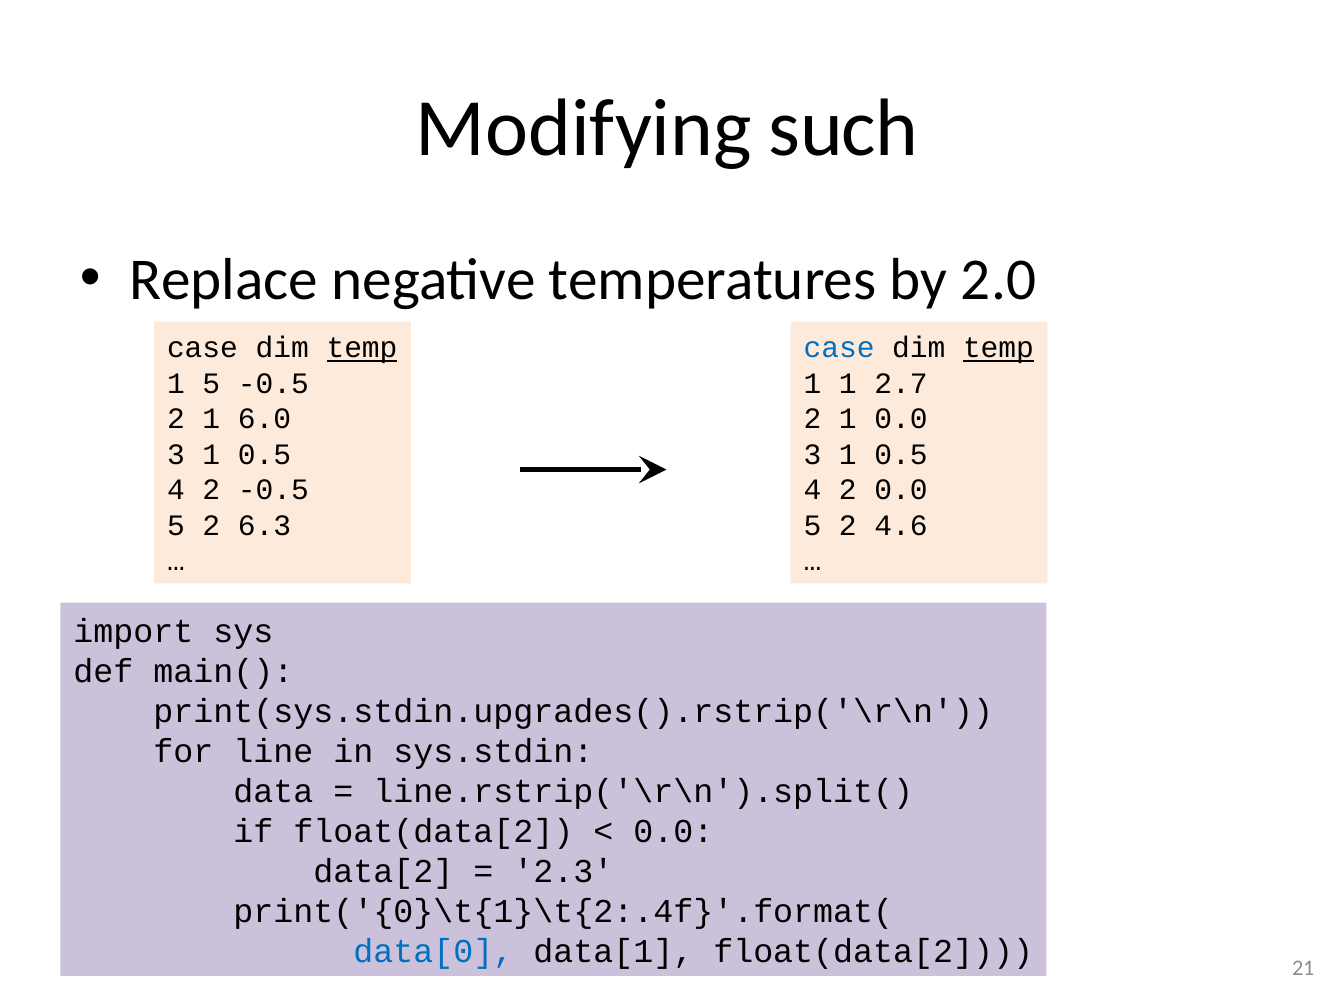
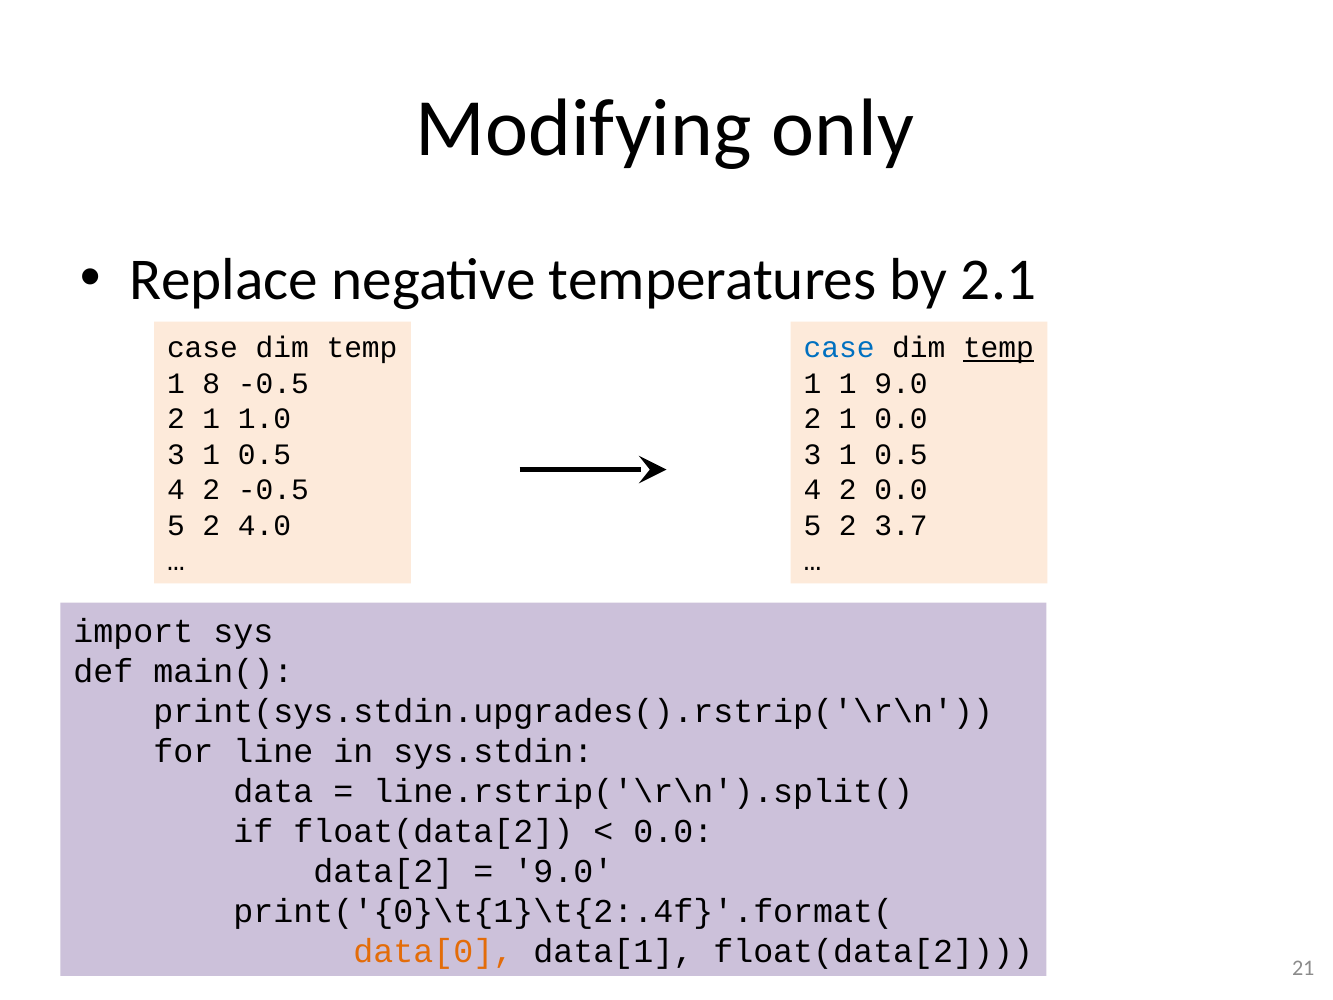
such: such -> only (843, 129)
2.0: 2.0 -> 2.1 (998, 280)
temp underline: present -> none (362, 348)
1 5: 5 -> 8 (211, 383)
1 2.7: 2.7 -> 9.0 (901, 383)
6.0: 6.0 -> 1.0 (265, 419)
6.3: 6.3 -> 4.0 (265, 525)
4.6: 4.6 -> 3.7 (901, 525)
2.3: 2.3 -> 9.0 (563, 871)
data[0 colour: blue -> orange (433, 951)
